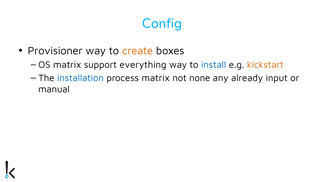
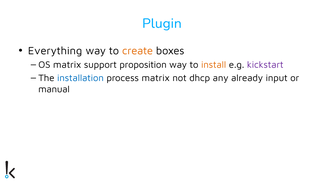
Config: Config -> Plugin (162, 23)
Provisioner: Provisioner -> Everything (55, 51)
everything: everything -> proposition (143, 65)
install colour: blue -> orange (214, 65)
kickstart colour: orange -> purple (265, 65)
none: none -> dhcp (200, 78)
